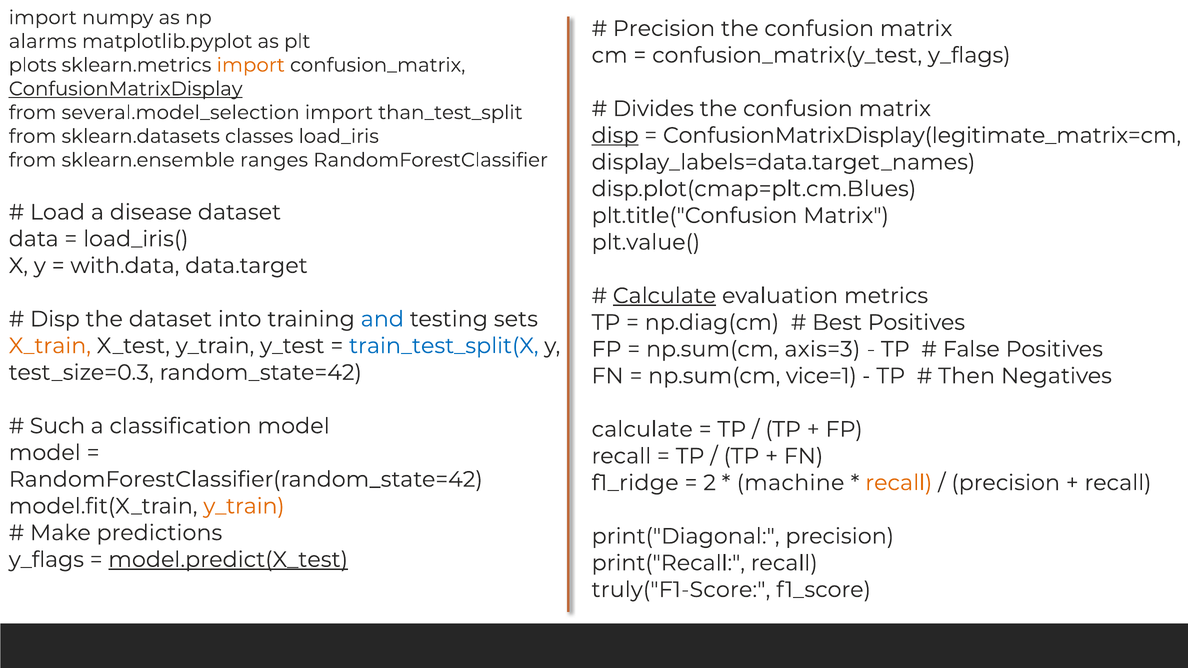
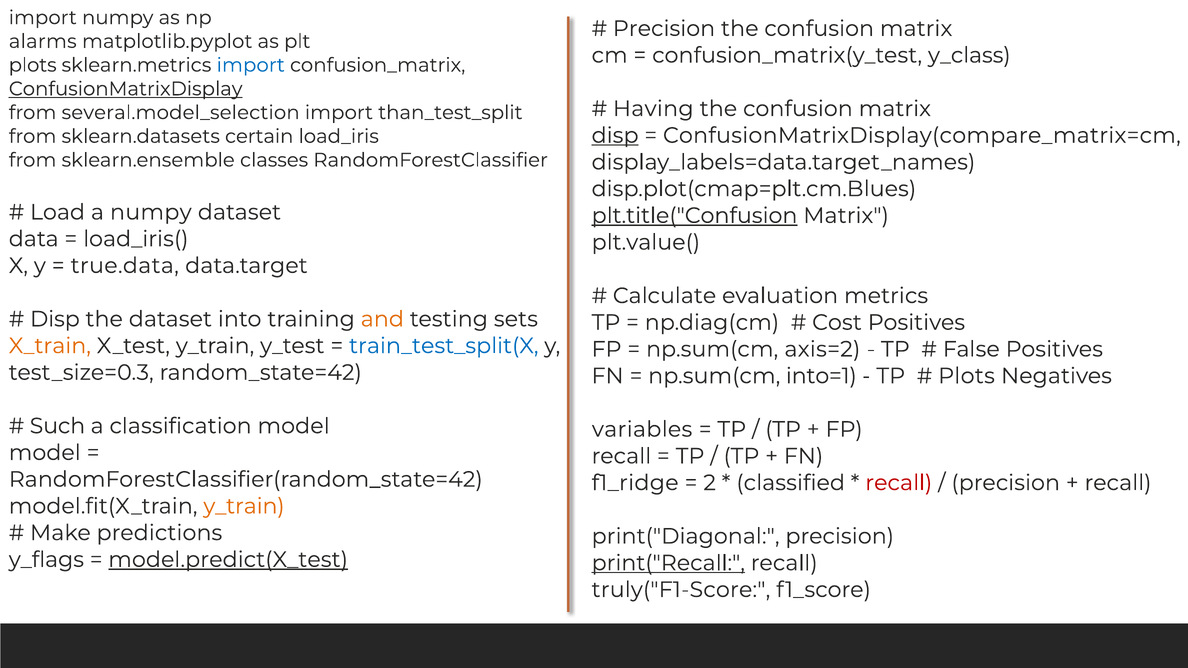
confusion_matrix(y_test y_flags: y_flags -> y_class (969, 55)
import colour: orange -> blue (251, 65)
Divides: Divides -> Having (653, 109)
ConfusionMatrixDisplay(legitimate_matrix=cm: ConfusionMatrixDisplay(legitimate_matrix=cm -> ConfusionMatrixDisplay(compare_matrix=cm (922, 135)
classes: classes -> certain (259, 136)
ranges: ranges -> classes (274, 160)
a disease: disease -> numpy (151, 212)
plt.title("Confusion underline: none -> present (694, 216)
with.data: with.data -> true.data (125, 266)
Calculate underline: present -> none (665, 296)
and colour: blue -> orange (382, 319)
Best: Best -> Cost (837, 323)
axis=3: axis=3 -> axis=2 (822, 349)
vice=1: vice=1 -> into=1 (821, 376)
Then: Then -> Plots (967, 376)
calculate: calculate -> variables (642, 430)
machine: machine -> classified (791, 483)
recall colour: orange -> red (899, 483)
print("Recall underline: none -> present (668, 563)
